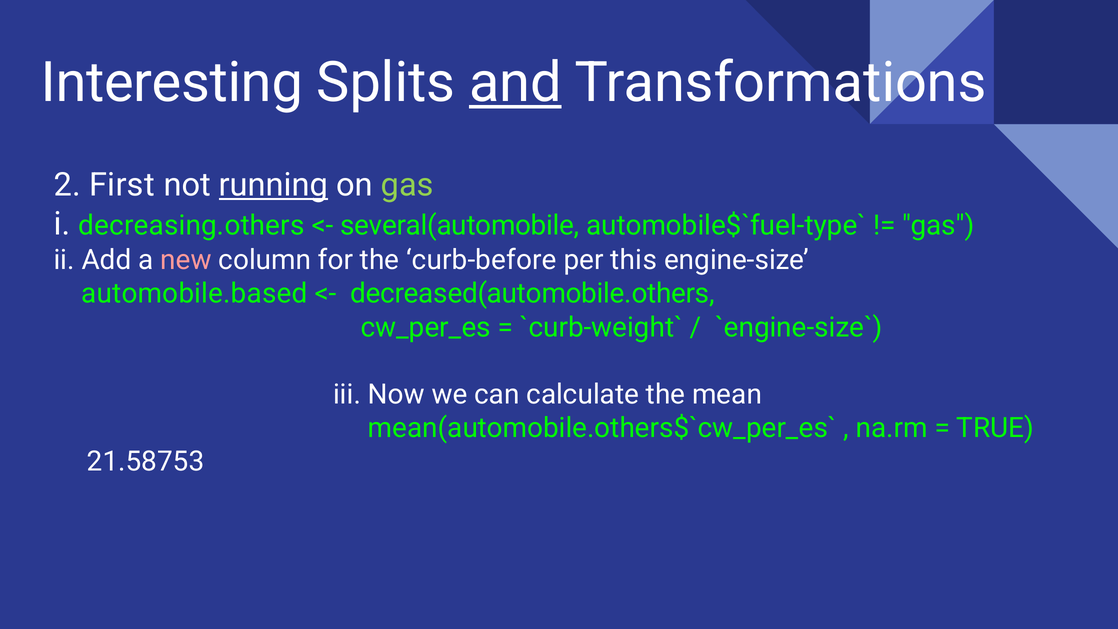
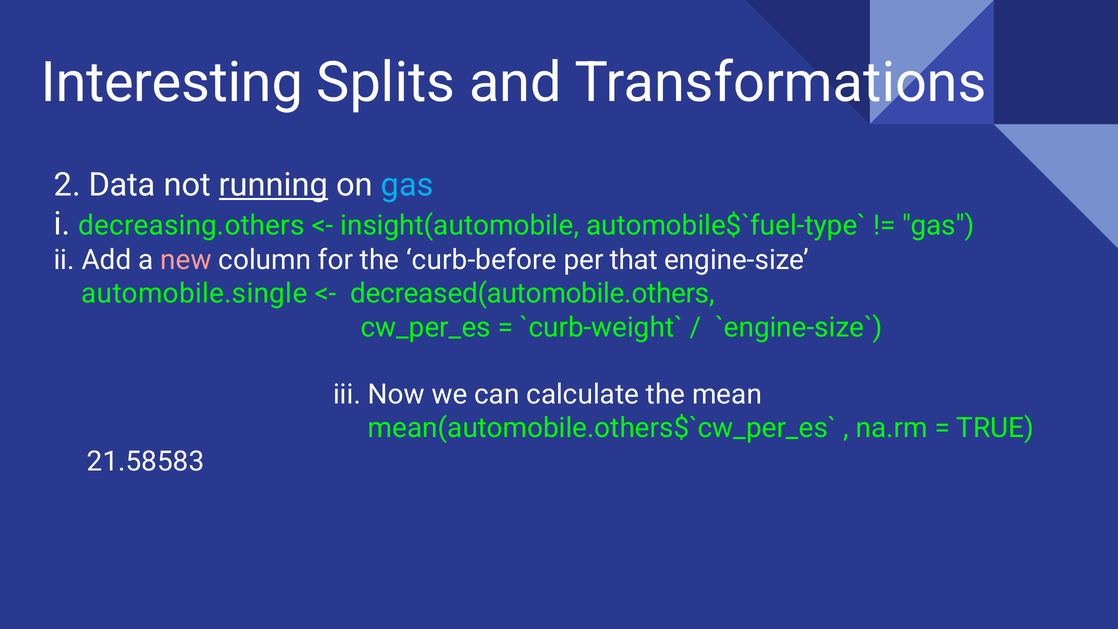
and underline: present -> none (515, 83)
First: First -> Data (122, 185)
gas colour: light green -> light blue (407, 185)
several(automobile: several(automobile -> insight(automobile (460, 226)
this: this -> that (634, 260)
automobile.based: automobile.based -> automobile.single (194, 294)
21.58753: 21.58753 -> 21.58583 (146, 461)
